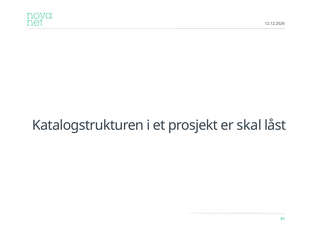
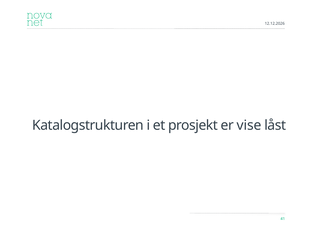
skal: skal -> vise (249, 125)
